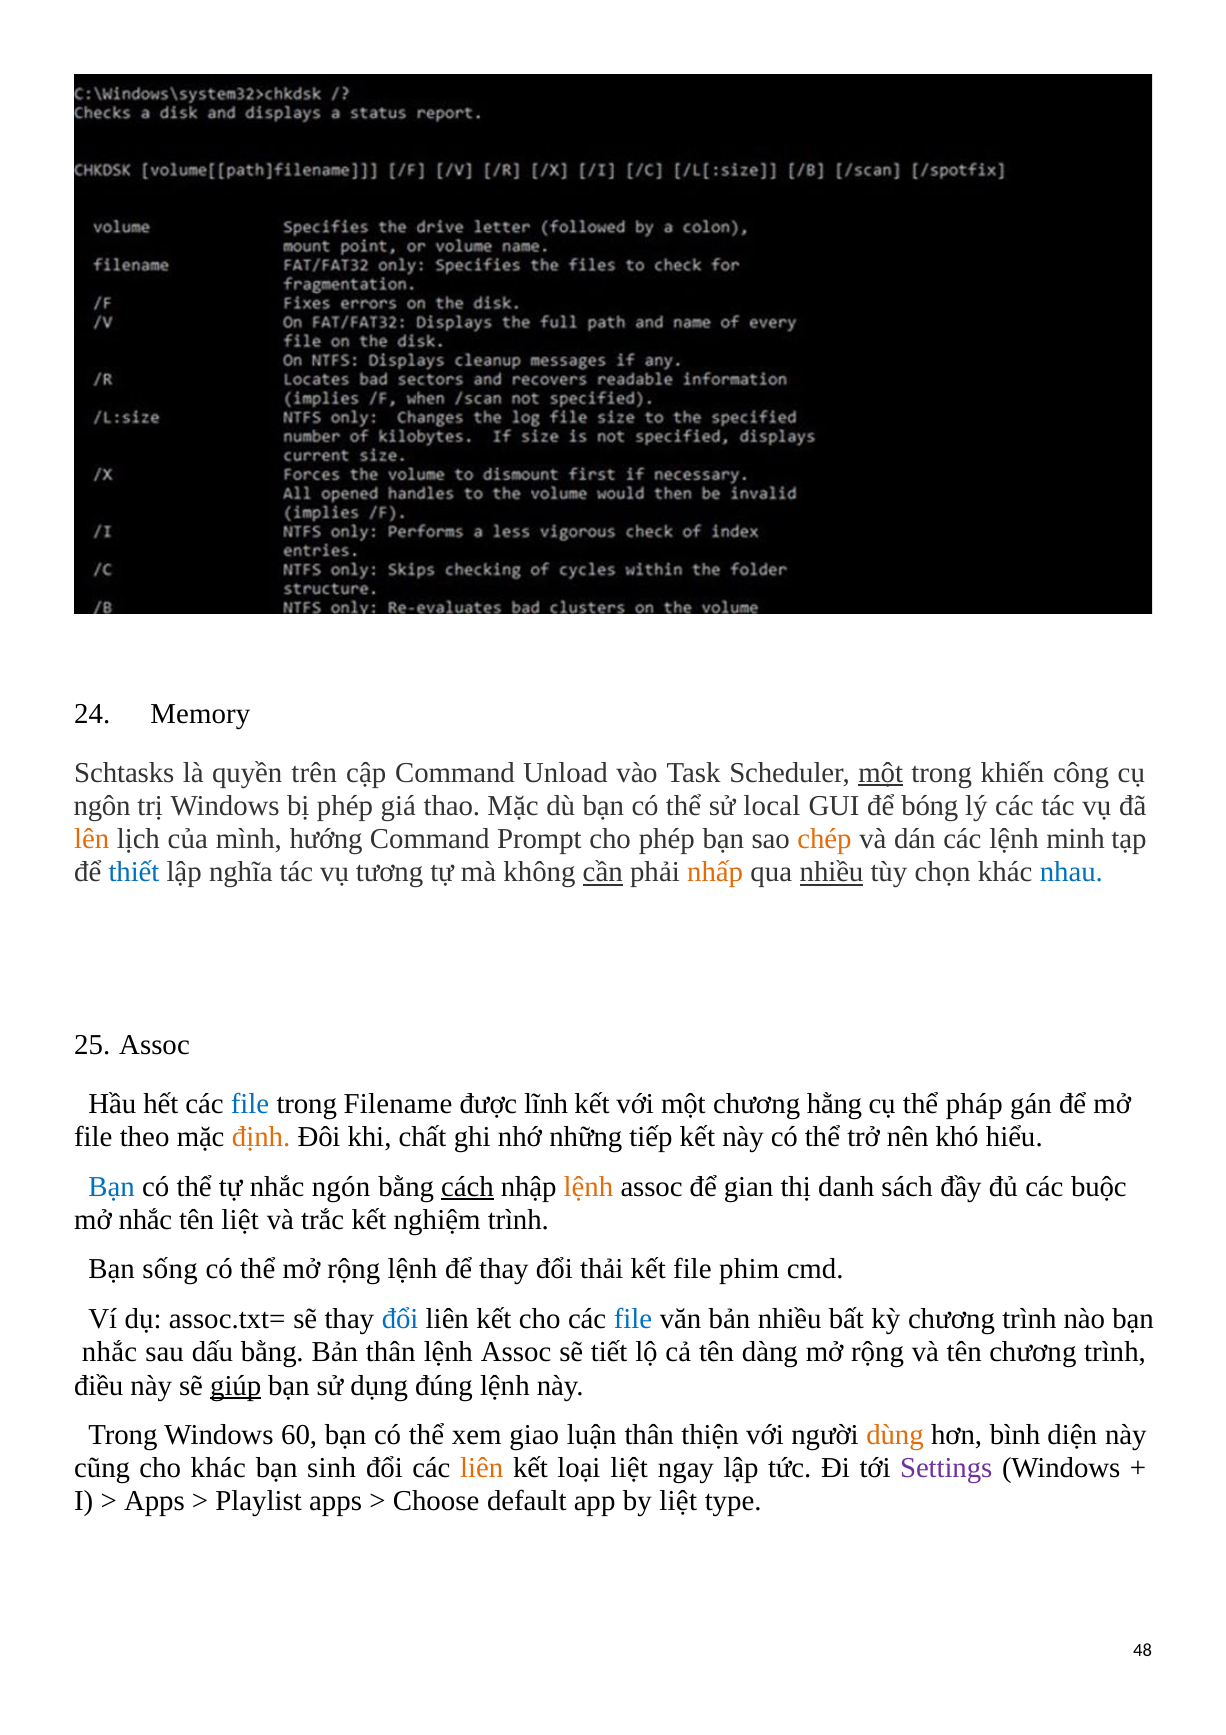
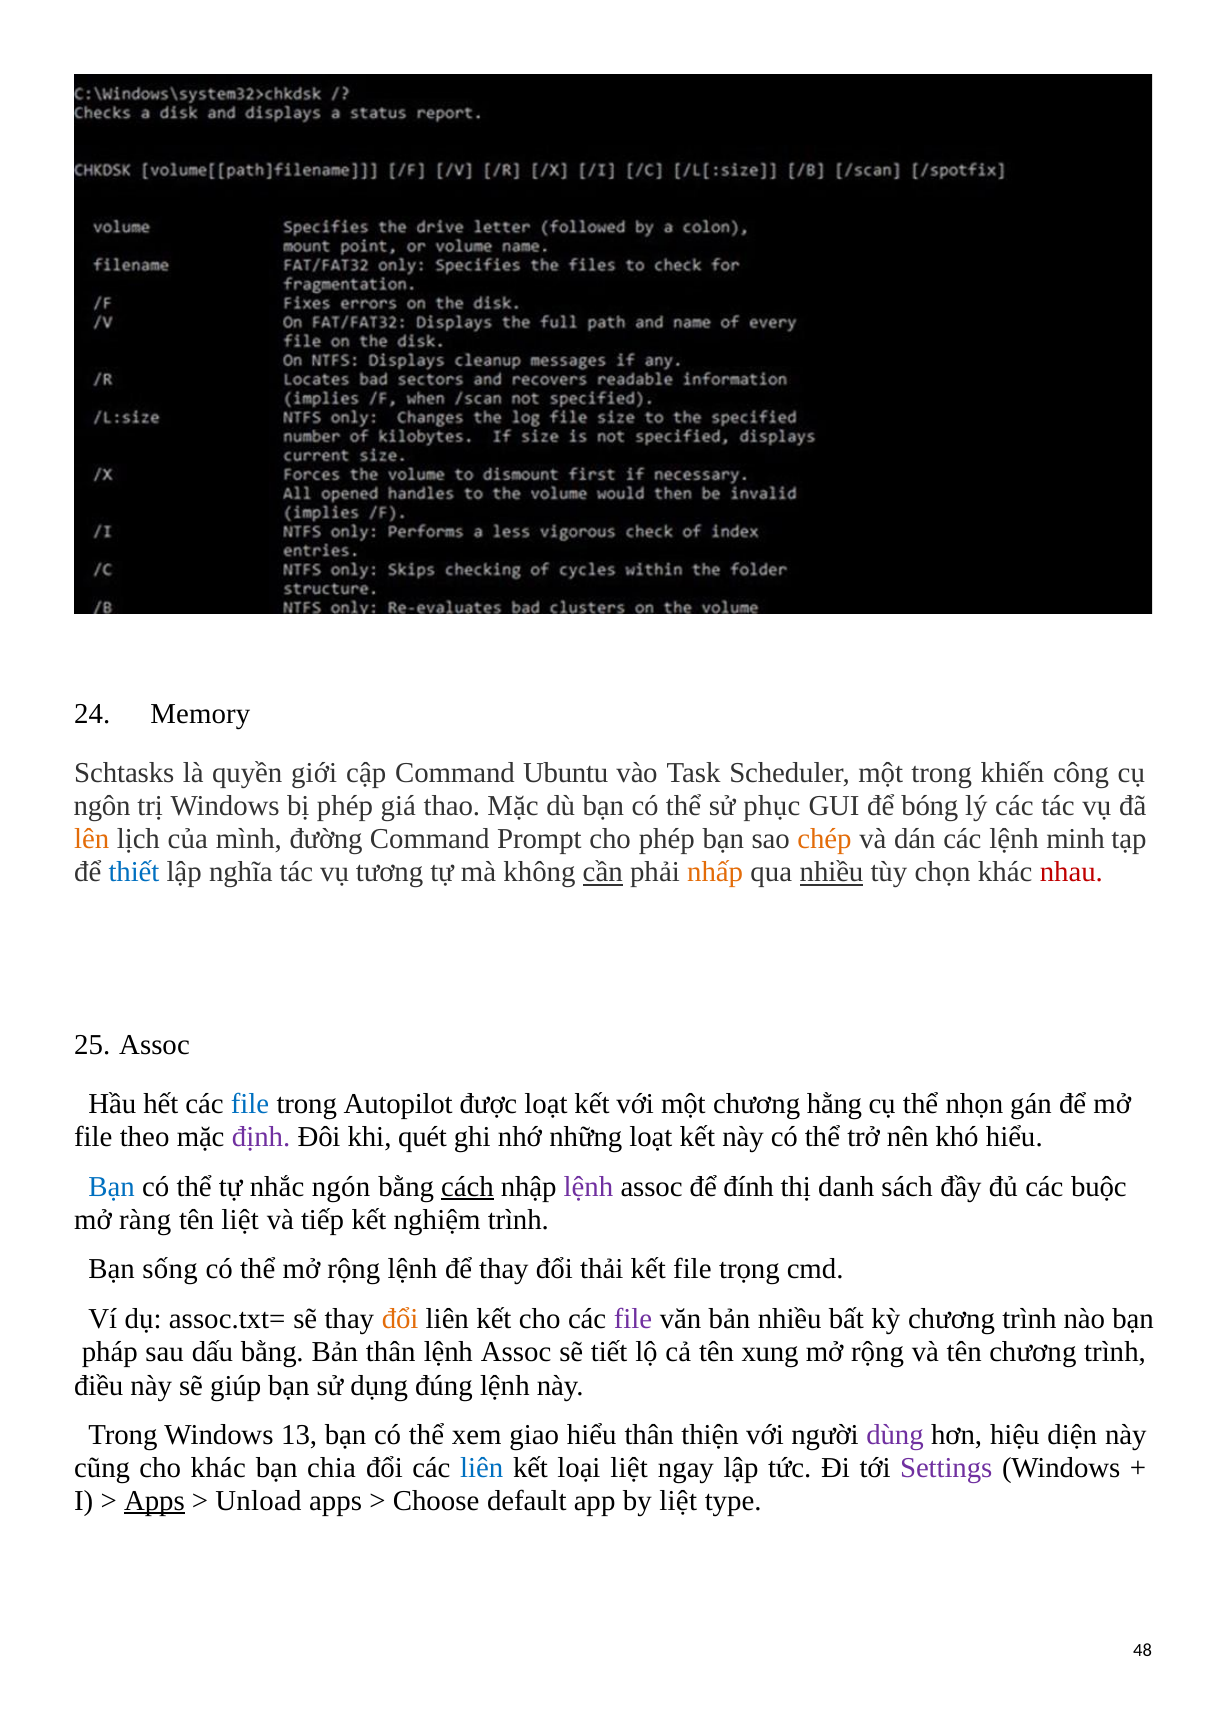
trên: trên -> giới (314, 773)
Unload: Unload -> Ubuntu (566, 773)
một underline: present -> none (881, 773)
local: local -> phục (772, 806)
hướng: hướng -> đường (326, 839)
nhau colour: blue -> red (1071, 872)
Filename: Filename -> Autopilot (398, 1104)
được lĩnh: lĩnh -> loạt (546, 1104)
pháp: pháp -> nhọn (974, 1104)
định colour: orange -> purple (261, 1137)
chất: chất -> quét (423, 1137)
những tiếp: tiếp -> loạt (651, 1137)
lệnh colour: orange -> purple (588, 1187)
gian: gian -> đính (749, 1187)
mở nhắc: nhắc -> ràng (145, 1220)
trắc: trắc -> tiếp (323, 1220)
phim: phim -> trọng (750, 1269)
đổi colour: blue -> orange (400, 1319)
file colour: blue -> purple (633, 1319)
nhắc: nhắc -> pháp (110, 1352)
dàng: dàng -> xung (770, 1352)
giúp underline: present -> none (236, 1386)
60: 60 -> 13 (299, 1435)
giao luận: luận -> hiểu (592, 1435)
dùng colour: orange -> purple (895, 1435)
bình: bình -> hiệu (1015, 1435)
sinh: sinh -> chia (331, 1468)
liên colour: orange -> blue (482, 1468)
Apps underline: none -> present (154, 1501)
Playlist: Playlist -> Unload (258, 1501)
